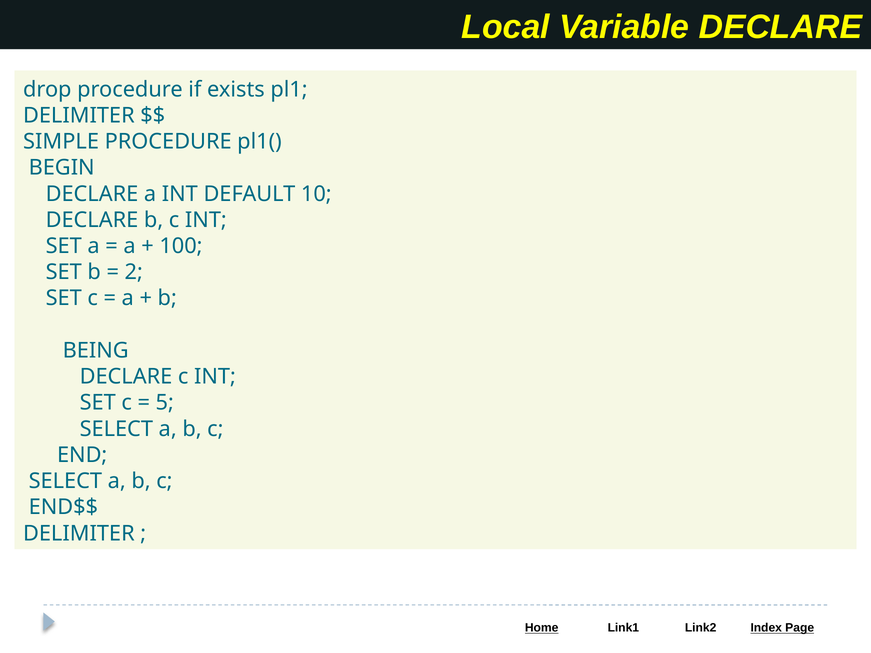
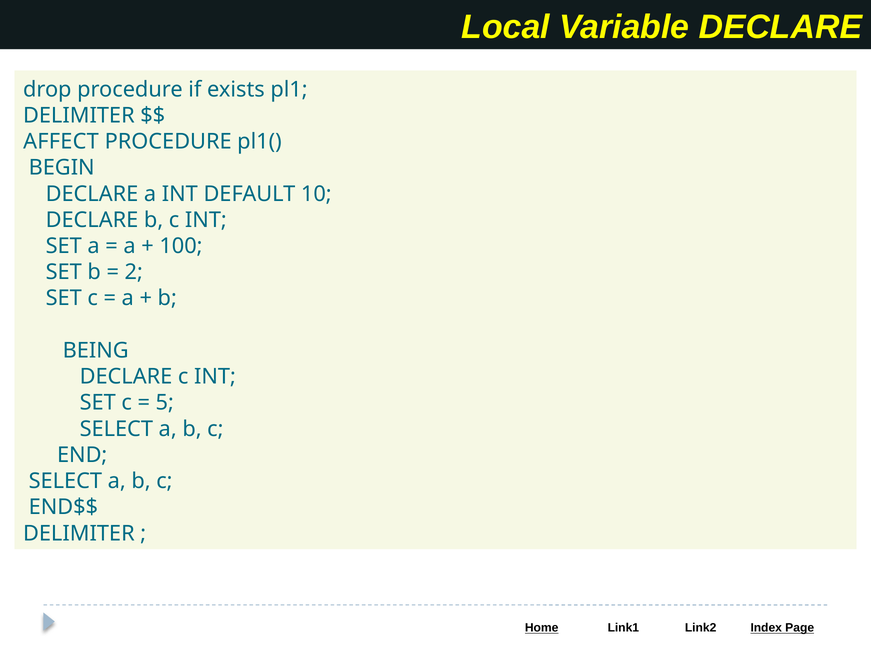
SIMPLE: SIMPLE -> AFFECT (61, 142)
